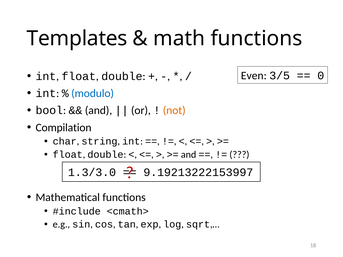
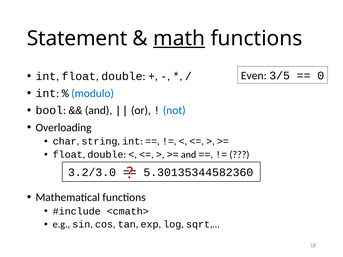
Templates: Templates -> Statement (77, 38)
math underline: none -> present (179, 38)
not colour: orange -> blue (174, 111)
Compilation: Compilation -> Overloading (64, 128)
1.3/3.0: 1.3/3.0 -> 3.2/3.0 (92, 173)
9.19213222153997: 9.19213222153997 -> 5.30135344582360 (198, 173)
